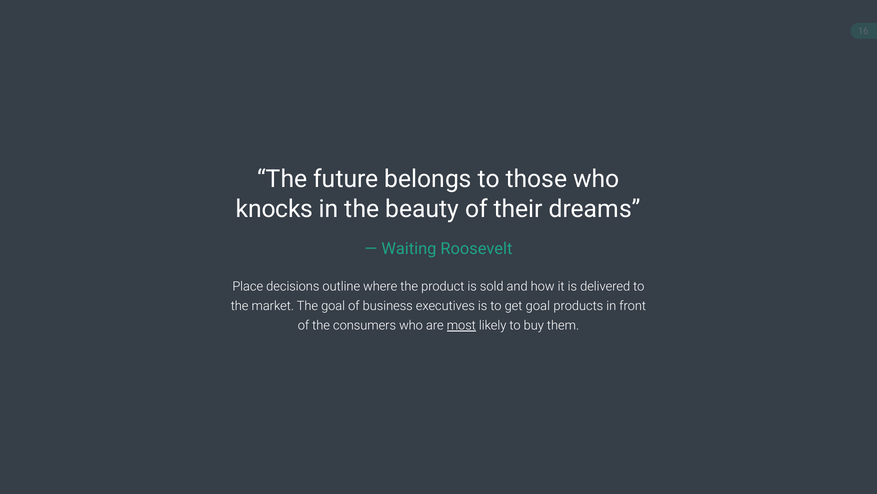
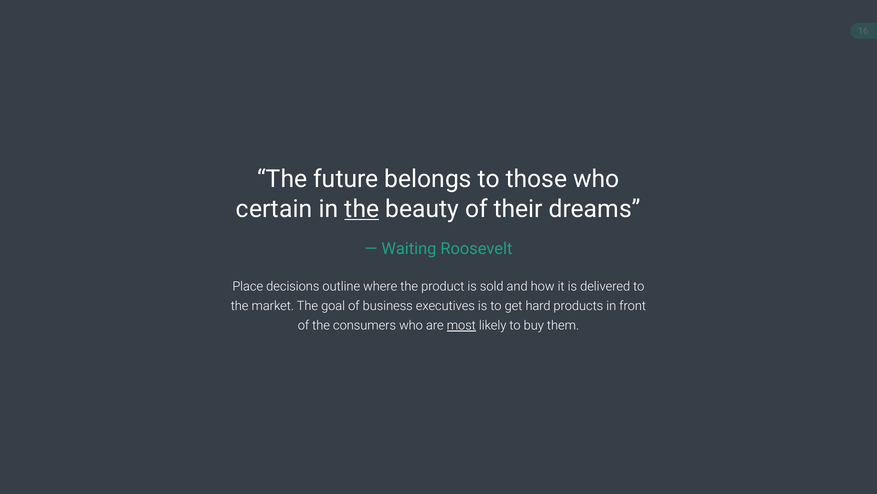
knocks: knocks -> certain (274, 209)
the underline: none -> present (362, 209)
get goal: goal -> hard (538, 306)
